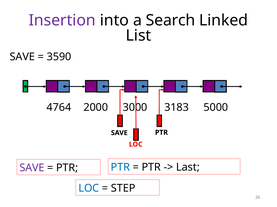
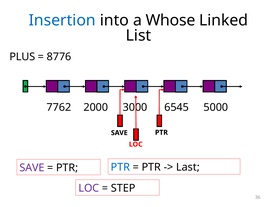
Insertion colour: purple -> blue (62, 20)
Search: Search -> Whose (171, 20)
SAVE: SAVE -> PLUS (22, 57)
3590: 3590 -> 8776 (59, 57)
4764: 4764 -> 7762 (59, 108)
3183: 3183 -> 6545 (177, 108)
LOC colour: blue -> purple (89, 189)
